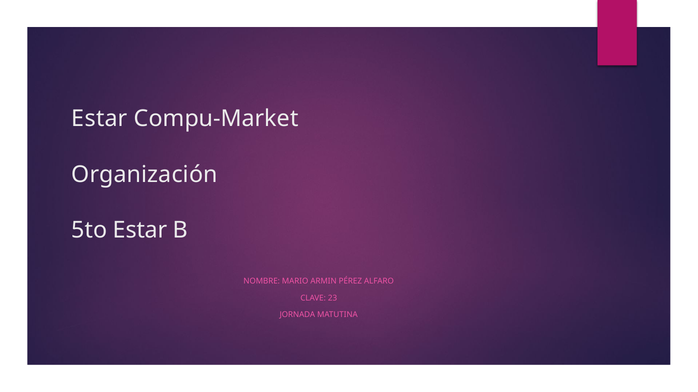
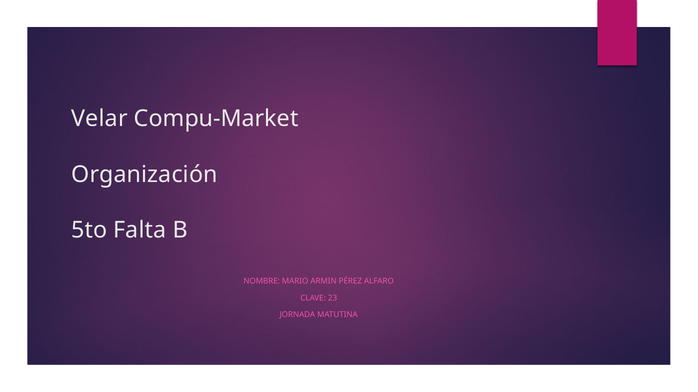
Estar: Estar -> Velar (100, 119)
5to Estar: Estar -> Falta (140, 231)
